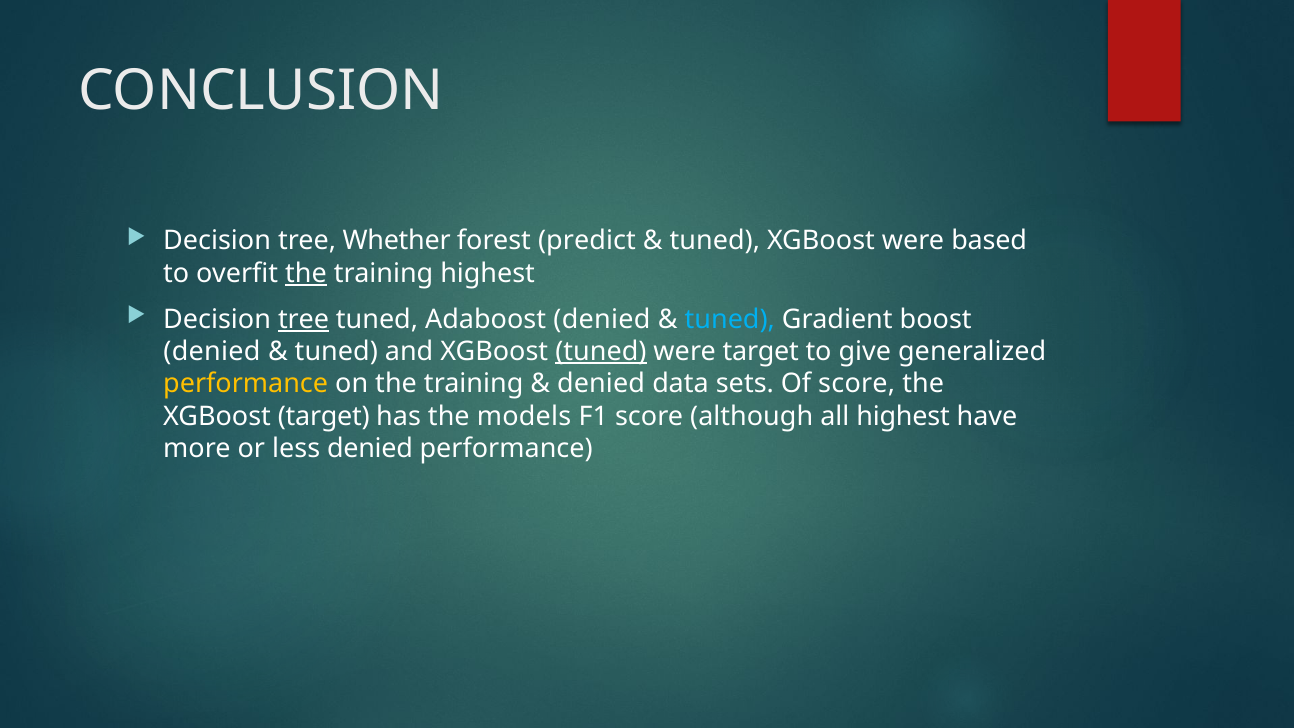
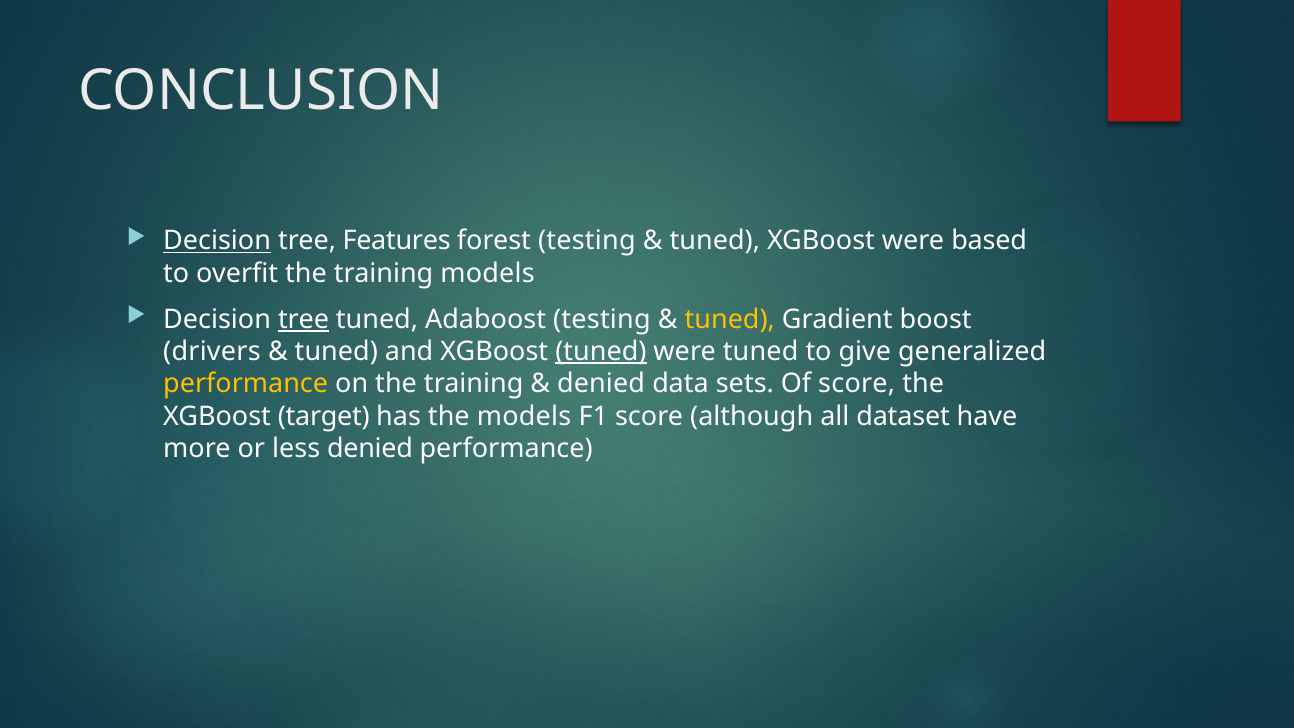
Decision underline: none -> present (217, 241)
Whether: Whether -> Features (397, 241)
forest predict: predict -> testing (587, 241)
the underline: present -> none (306, 273)
training highest: highest -> models (488, 273)
Adaboost denied: denied -> testing (602, 319)
tuned colour: light blue -> yellow (730, 319)
denied: denied -> drivers (212, 351)
were target: target -> tuned (761, 351)
all highest: highest -> dataset (903, 416)
